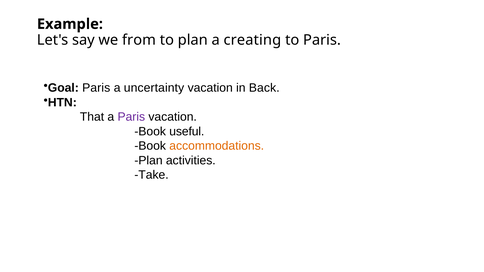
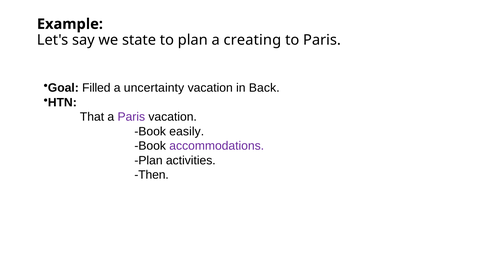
from: from -> state (139, 40)
Goal Paris: Paris -> Filled (96, 88)
useful: useful -> easily (187, 132)
accommodations colour: orange -> purple (217, 146)
Take: Take -> Then (152, 175)
